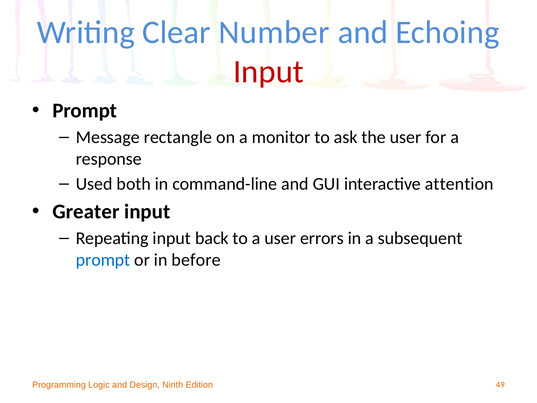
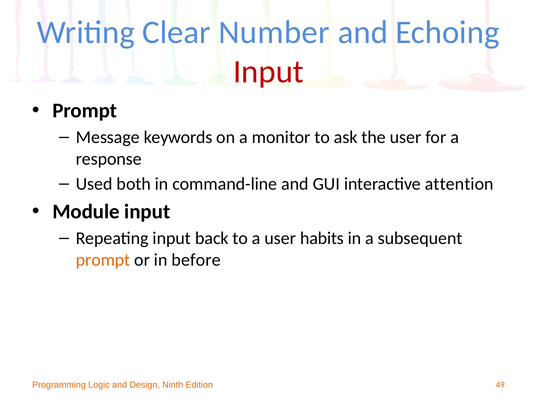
rectangle: rectangle -> keywords (178, 137)
Greater: Greater -> Module (86, 212)
errors: errors -> habits (322, 238)
prompt colour: blue -> orange (103, 260)
